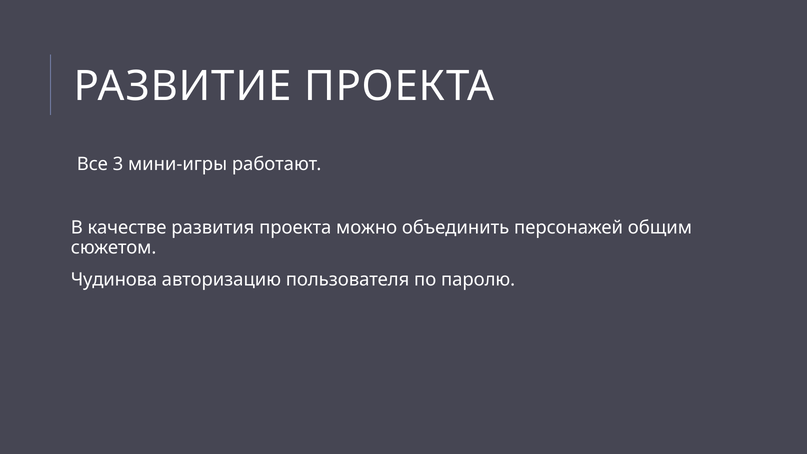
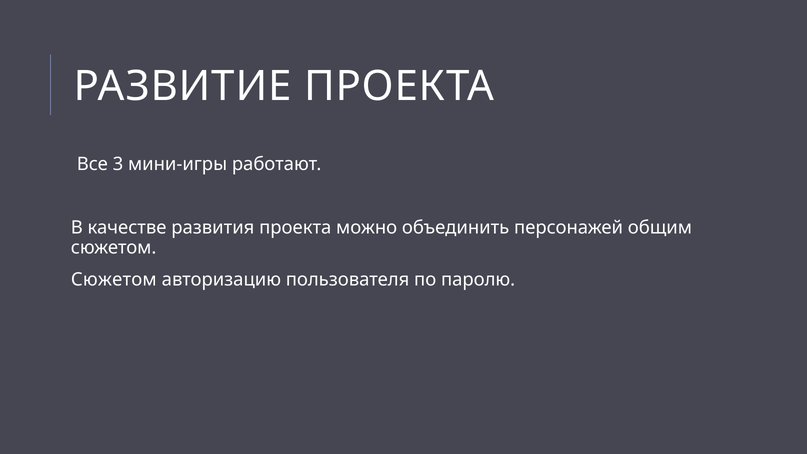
Чудинова: Чудинова -> Сюжетом (114, 279)
